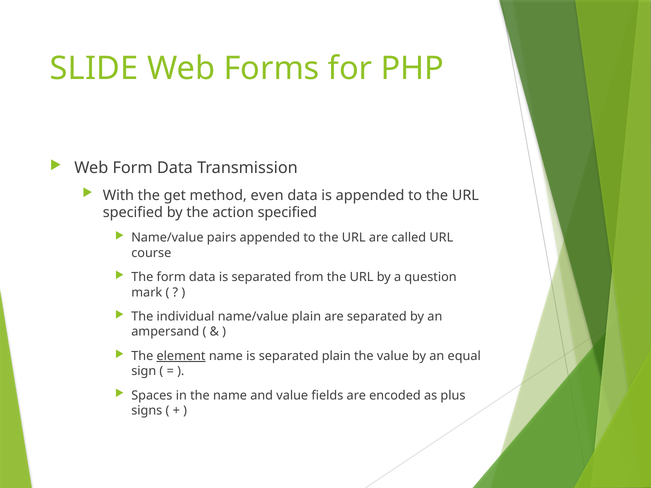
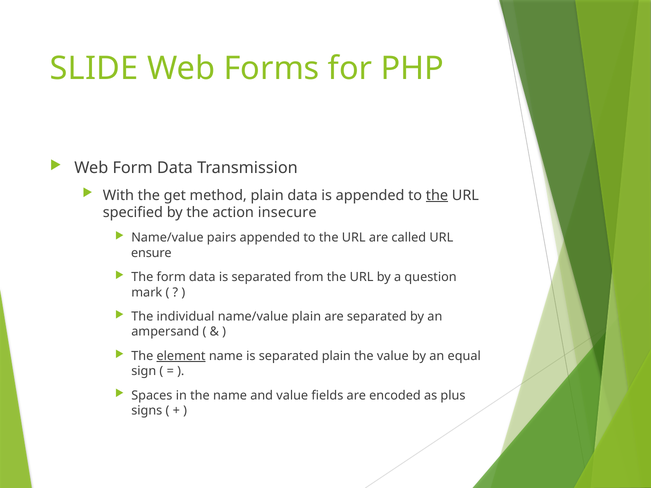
method even: even -> plain (267, 195)
the underline: none -> present (437, 195)
action specified: specified -> insecure (287, 213)
course: course -> ensure (151, 253)
